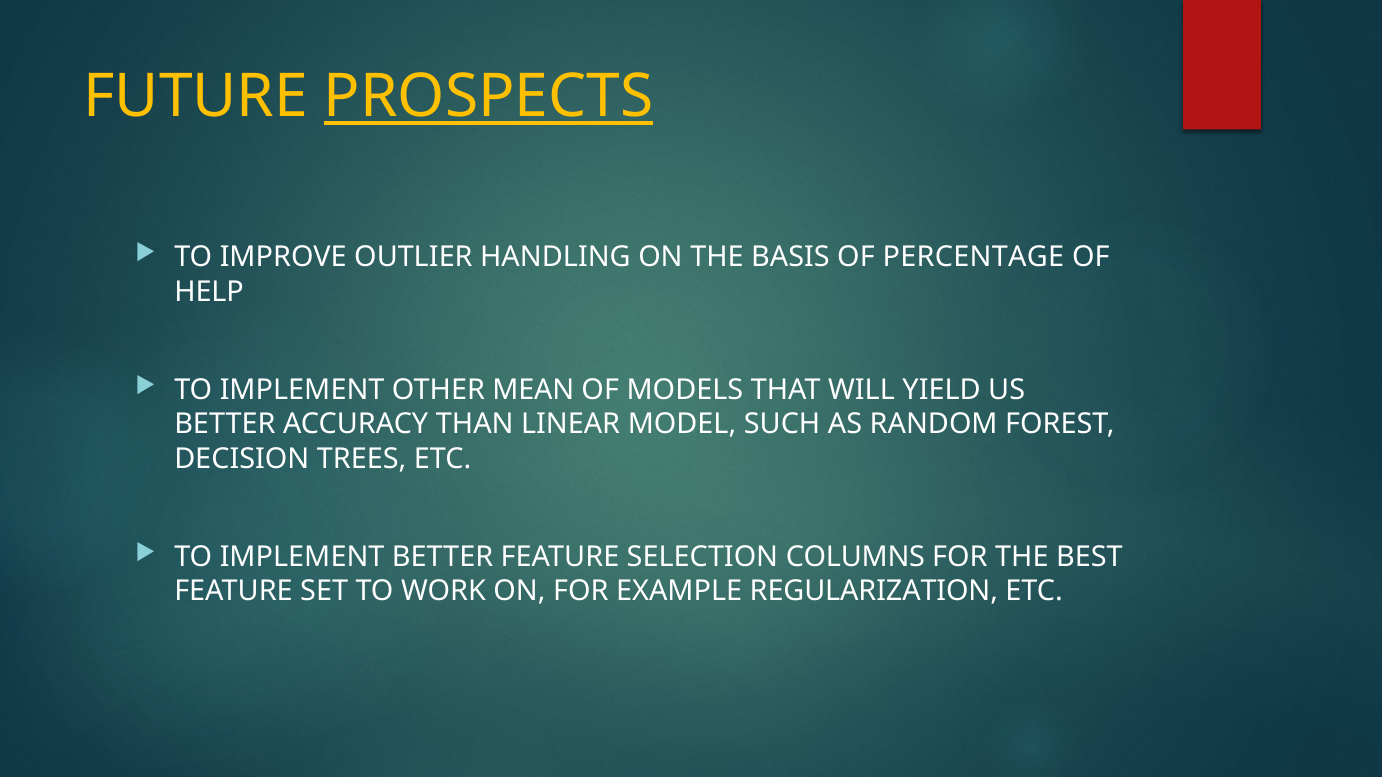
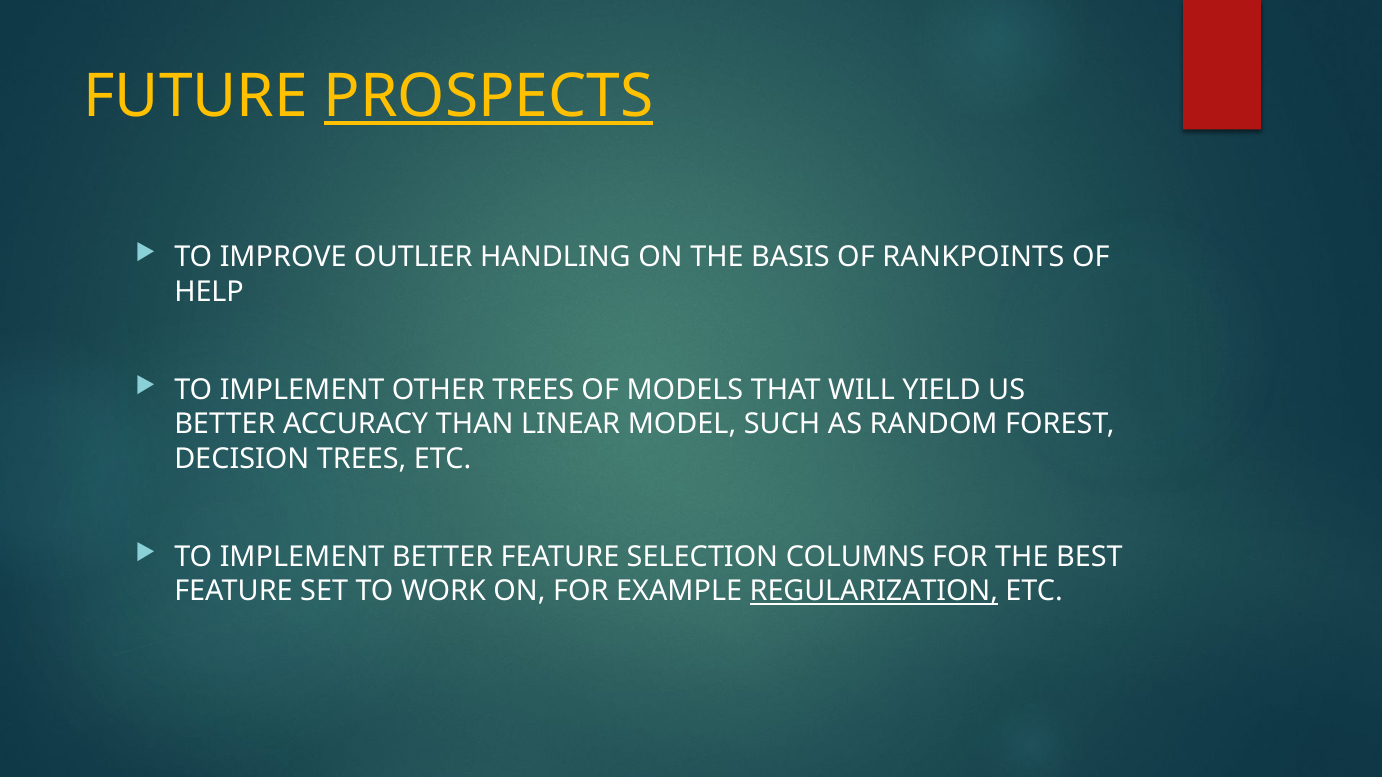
PERCENTAGE: PERCENTAGE -> RANKPOINTS (973, 257)
OTHER MEAN: MEAN -> TREES (533, 390)
REGULARIZATION underline: none -> present (874, 592)
